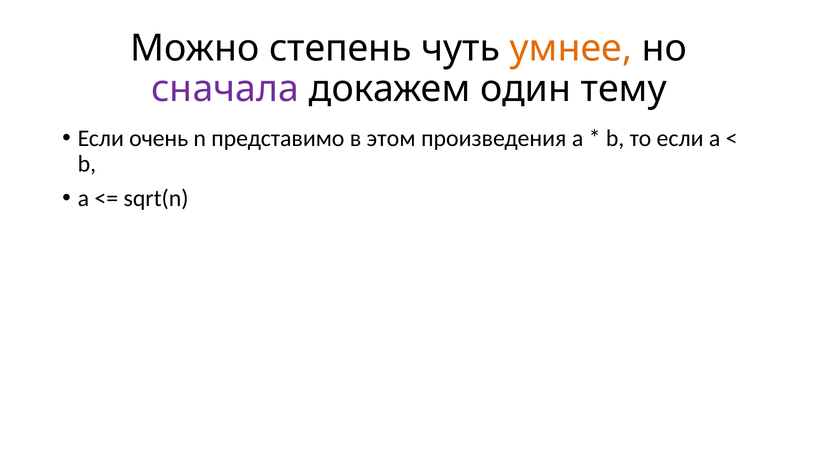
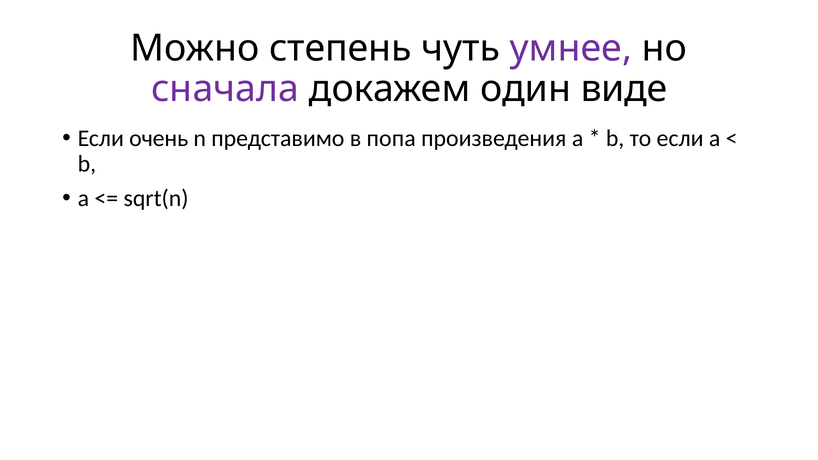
умнее colour: orange -> purple (571, 48)
тему: тему -> виде (624, 89)
этом: этом -> попа (391, 138)
